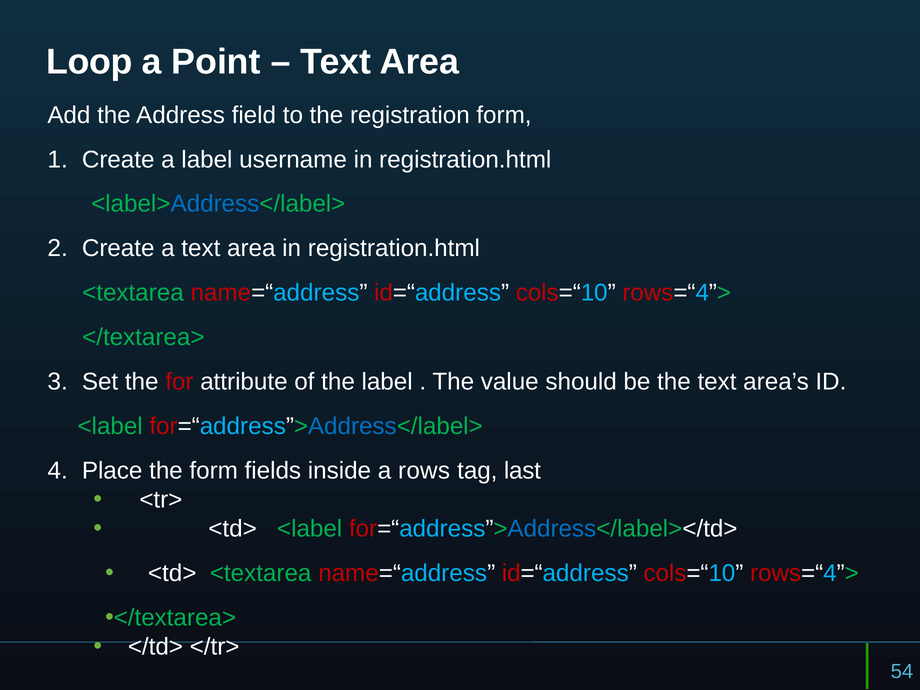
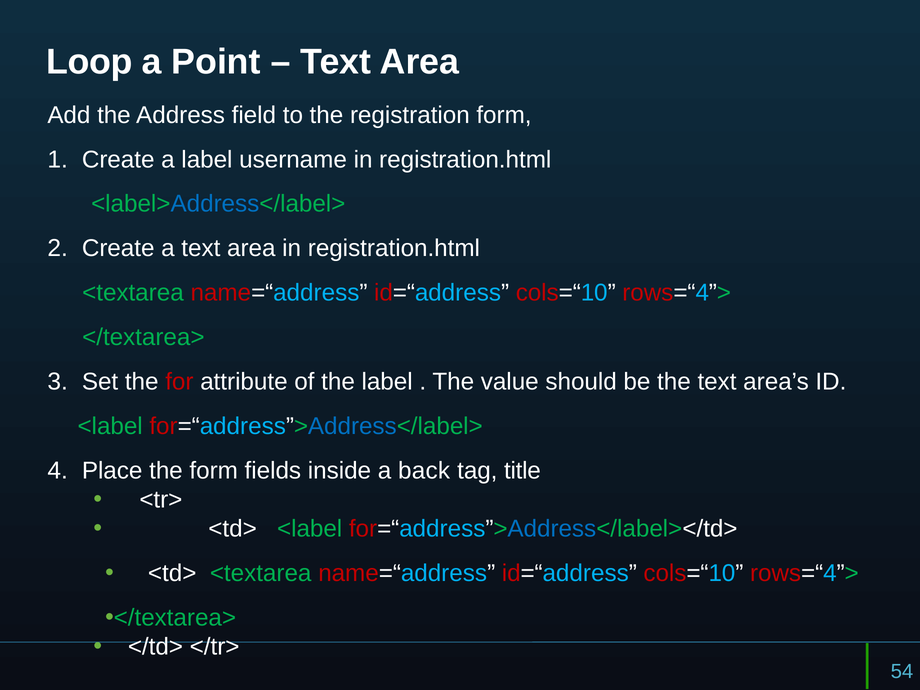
rows: rows -> back (424, 471)
last: last -> title (522, 471)
